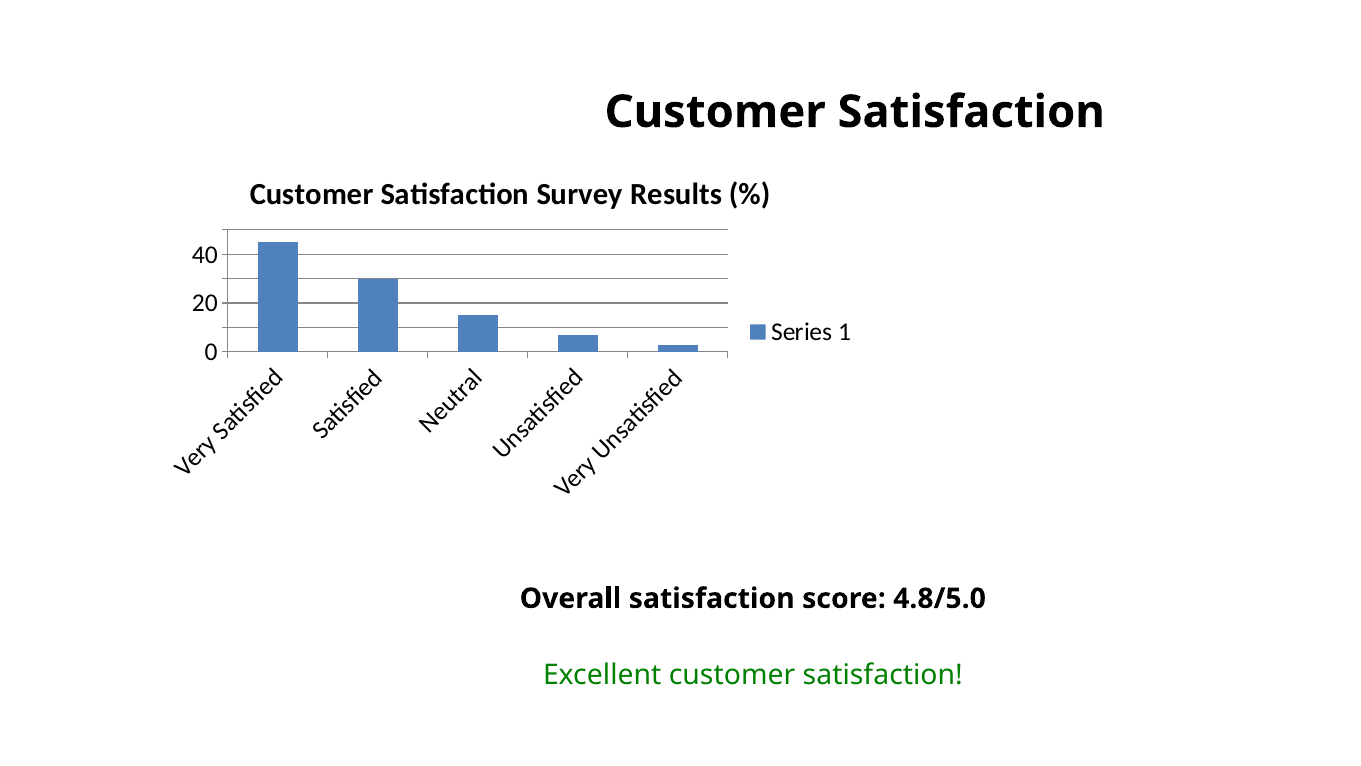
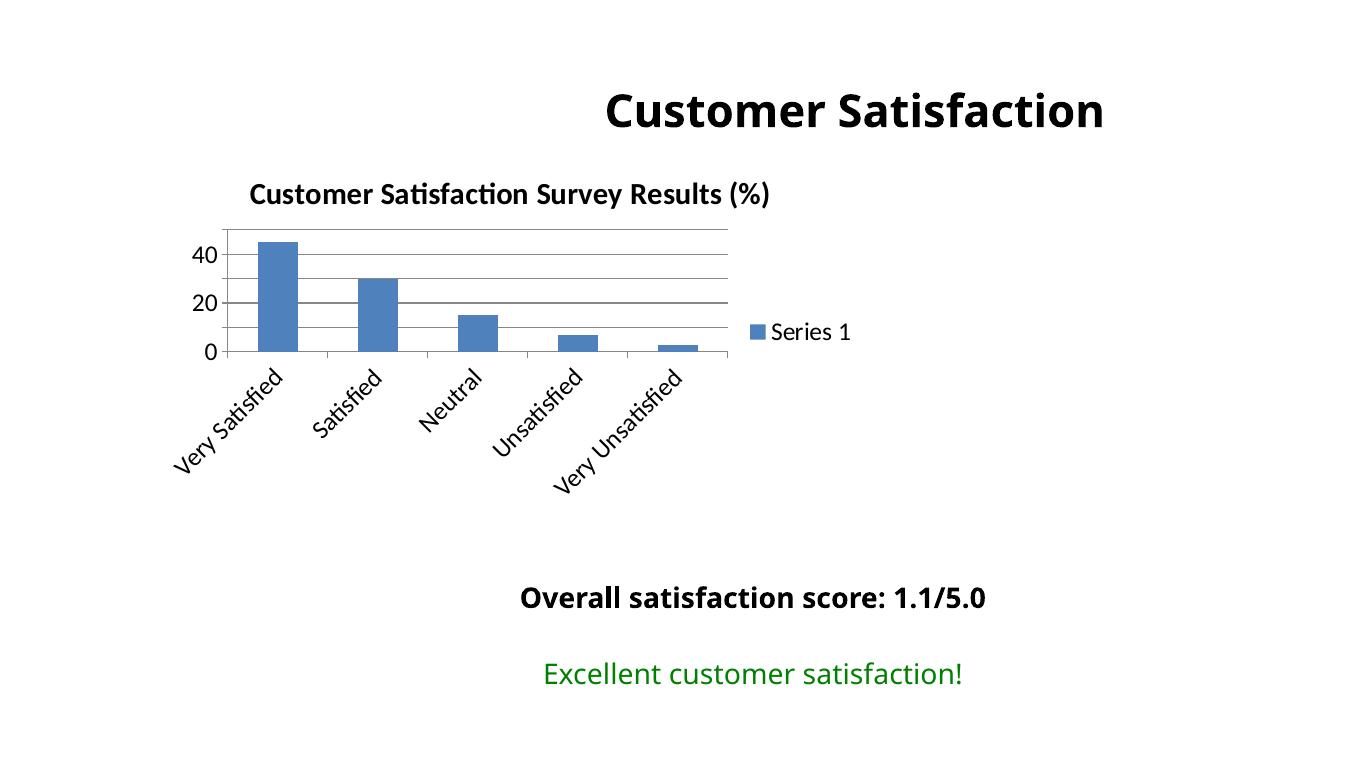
4.8/5.0: 4.8/5.0 -> 1.1/5.0 (939, 598)
